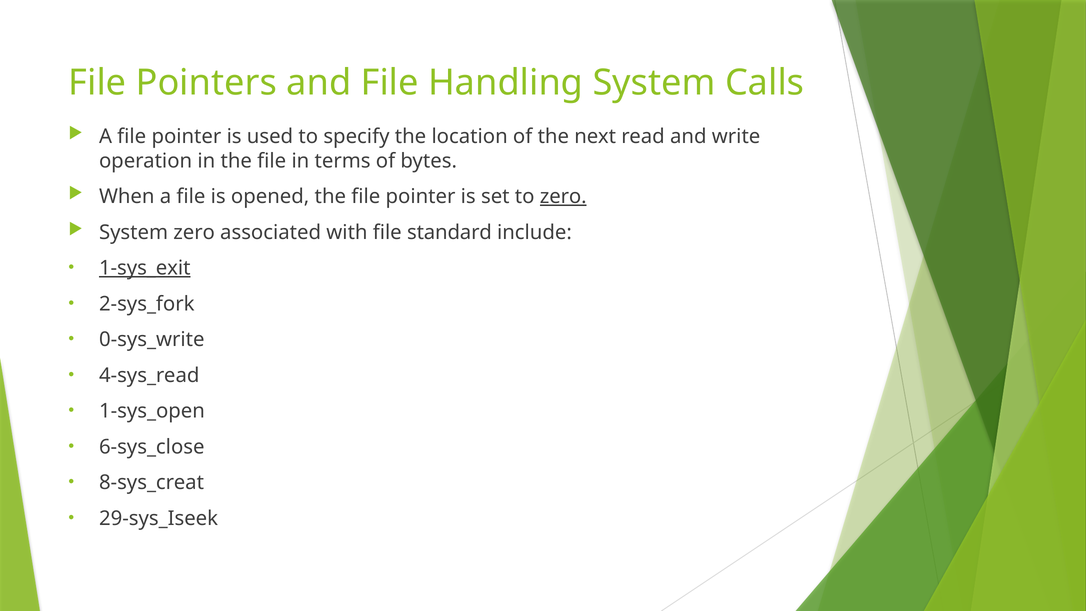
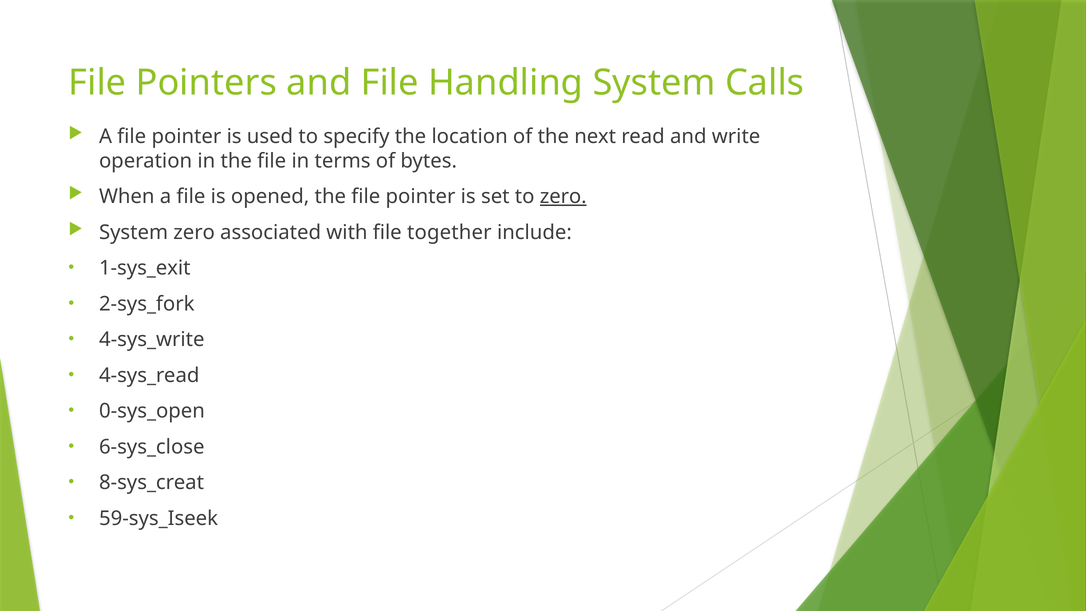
standard: standard -> together (449, 232)
1-sys_exit underline: present -> none (145, 268)
0-sys_write: 0-sys_write -> 4-sys_write (152, 340)
1-sys_open: 1-sys_open -> 0-sys_open (152, 411)
29-sys_Iseek: 29-sys_Iseek -> 59-sys_Iseek (159, 518)
